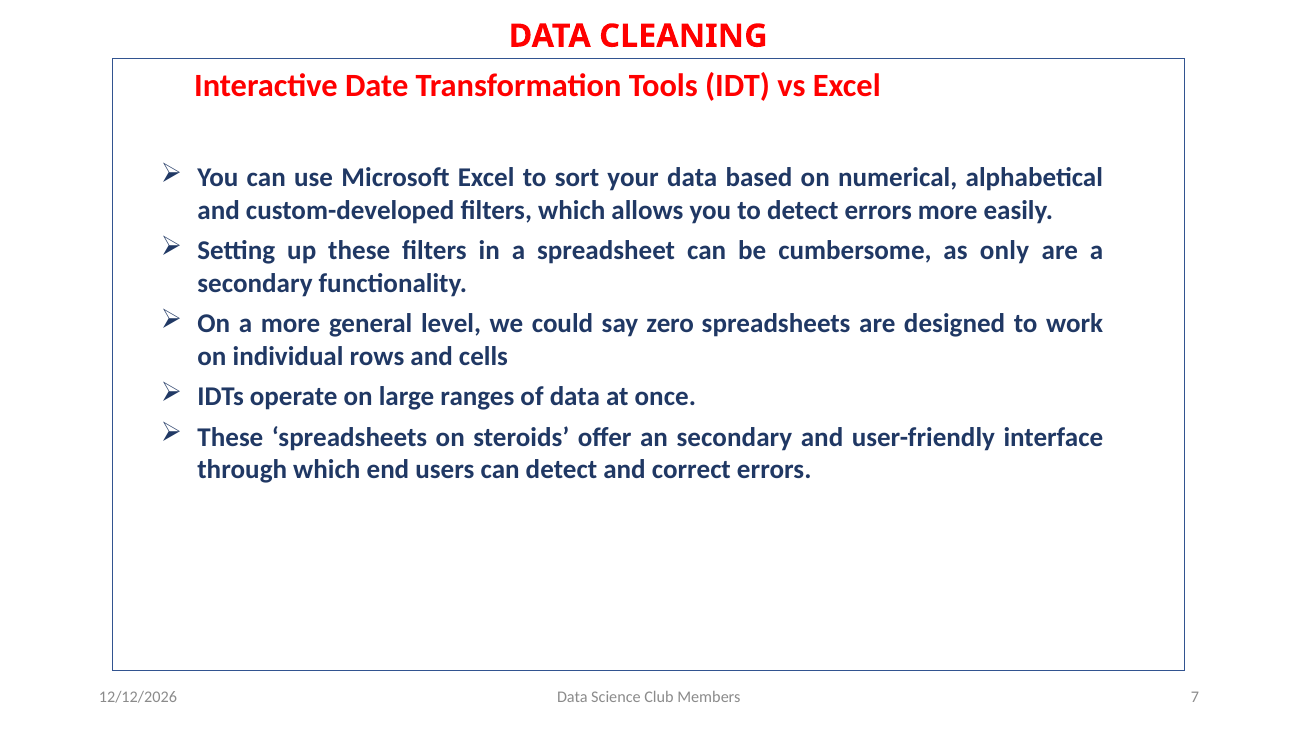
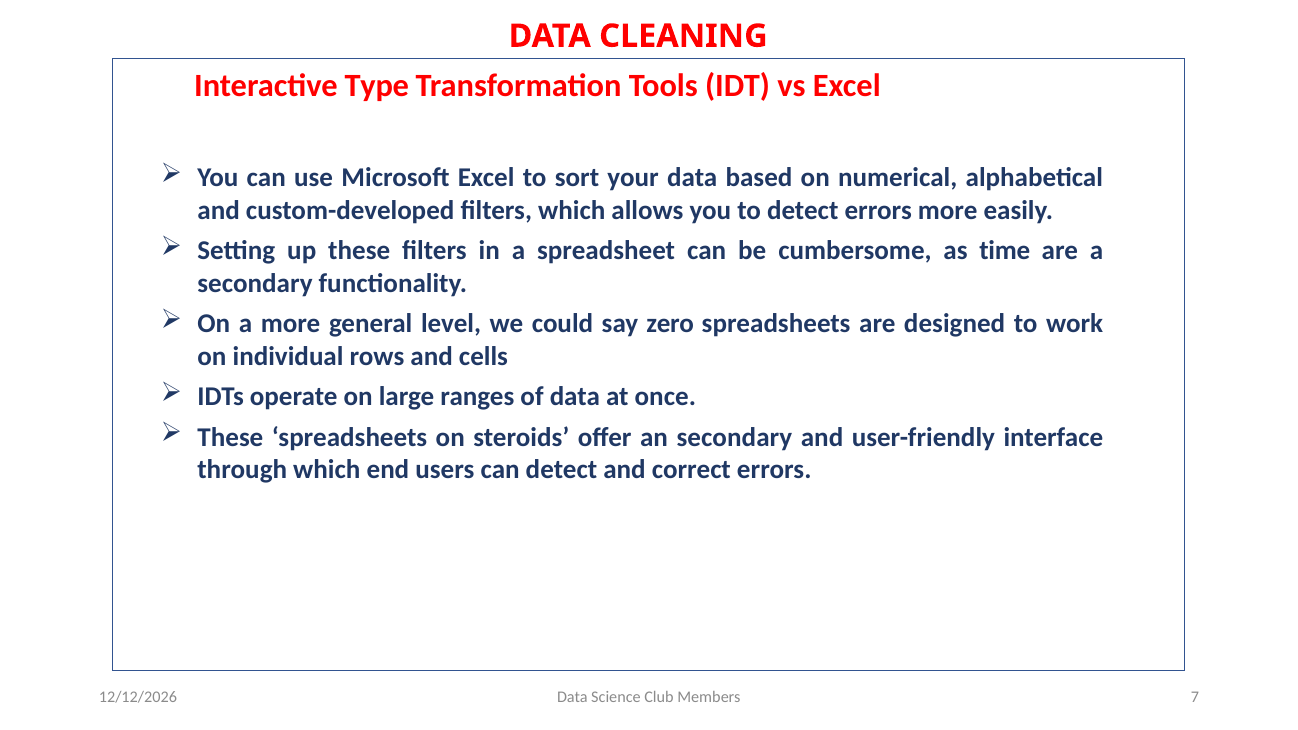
Date: Date -> Type (377, 86)
only: only -> time (1005, 251)
